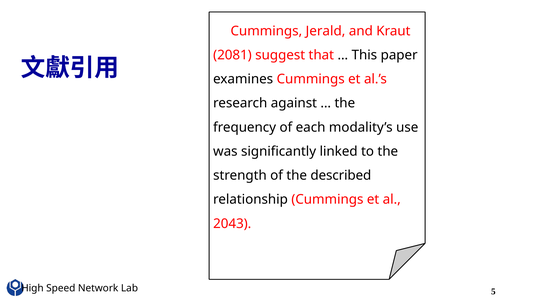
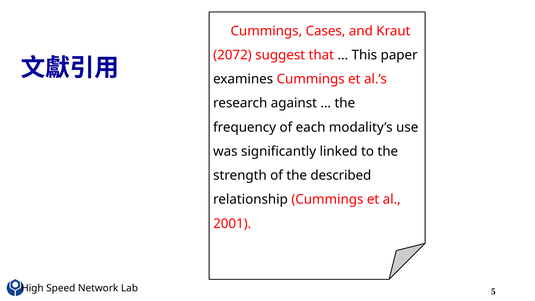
Jerald: Jerald -> Cases (326, 31)
2081: 2081 -> 2072 (232, 55)
2043: 2043 -> 2001 (232, 224)
